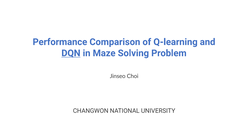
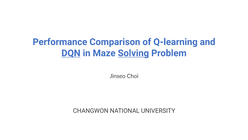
Solving underline: none -> present (133, 53)
